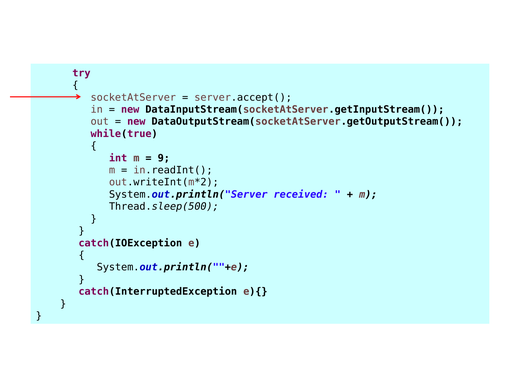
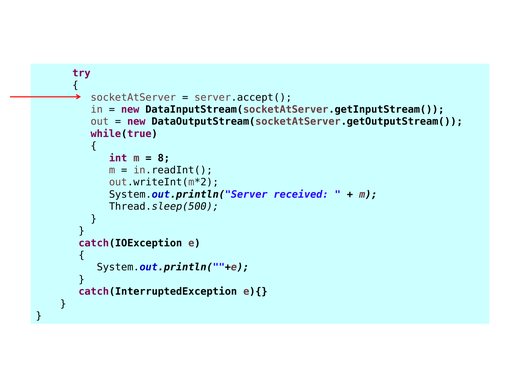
9: 9 -> 8 (164, 158)
